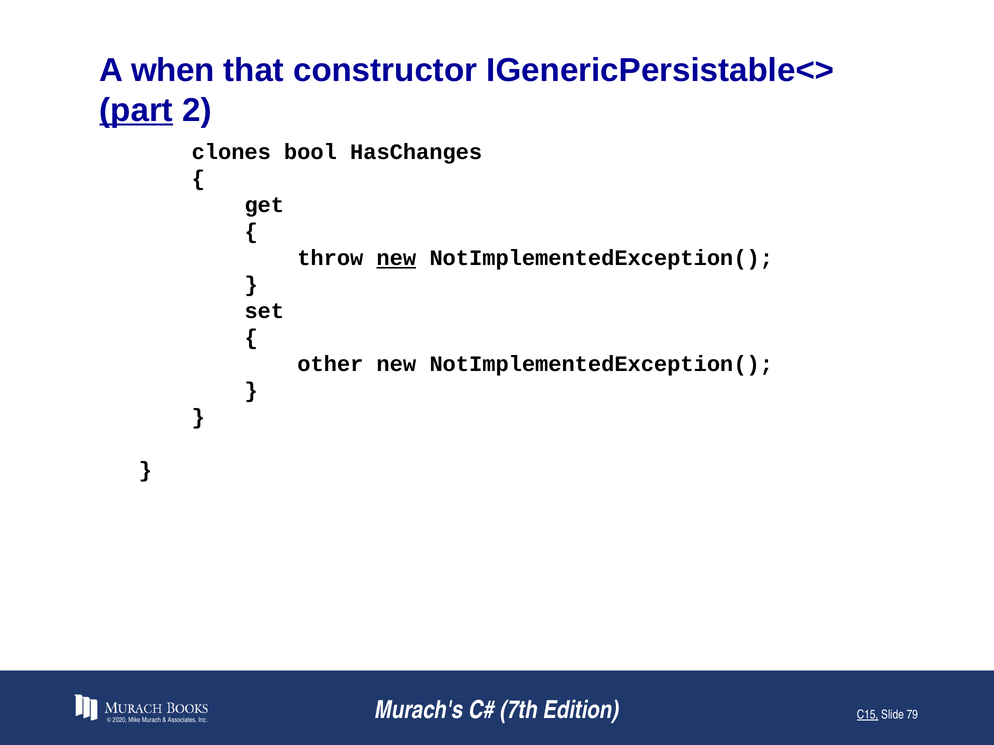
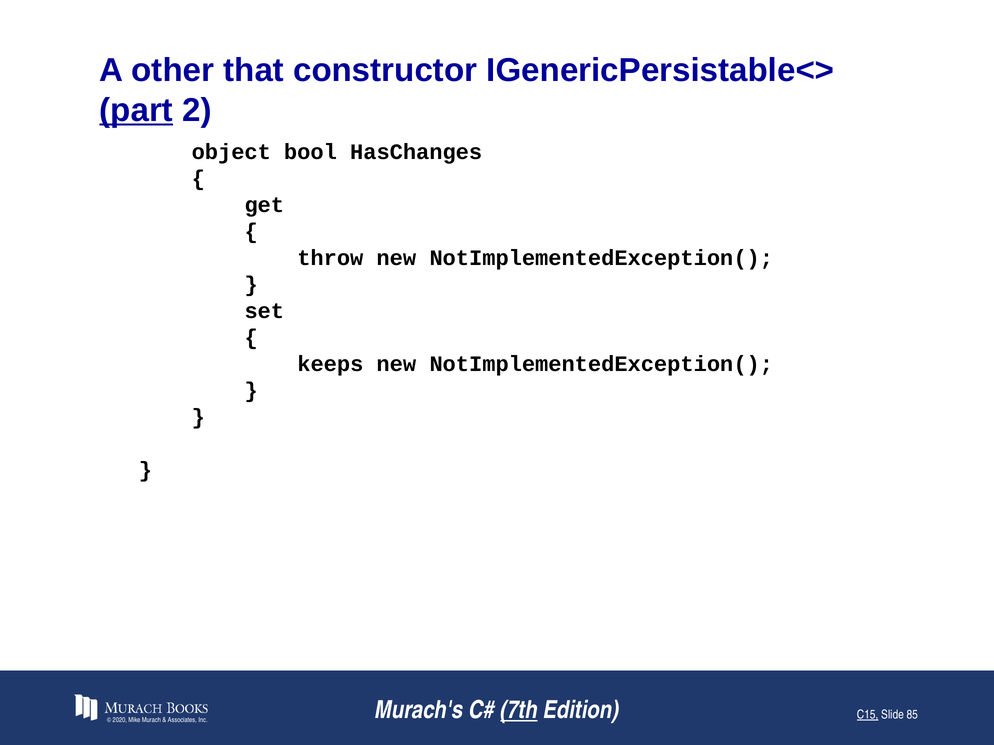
when: when -> other (173, 70)
clones: clones -> object (231, 152)
new underline: present -> none (396, 258)
other: other -> keeps (330, 364)
7th underline: none -> present (519, 711)
79: 79 -> 85 (912, 715)
